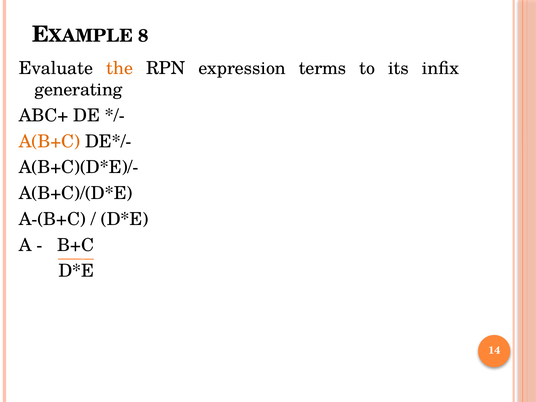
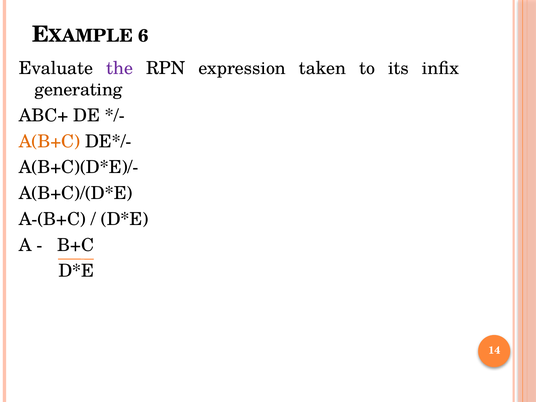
8: 8 -> 6 (143, 36)
the colour: orange -> purple (120, 68)
terms: terms -> taken (322, 68)
